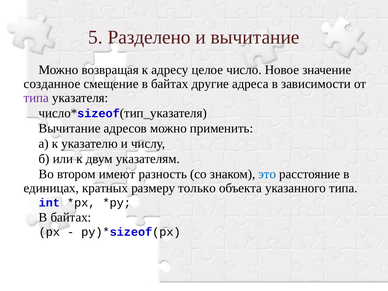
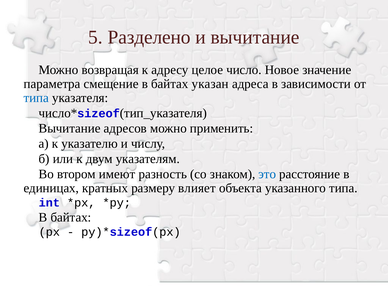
созданное: созданное -> параметра (52, 84)
другие: другие -> указан (210, 84)
типа colour: purple -> blue (36, 98)
только: только -> влияет (197, 188)
